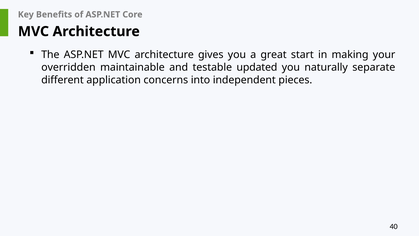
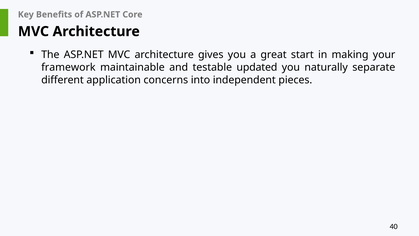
overridden: overridden -> framework (68, 67)
